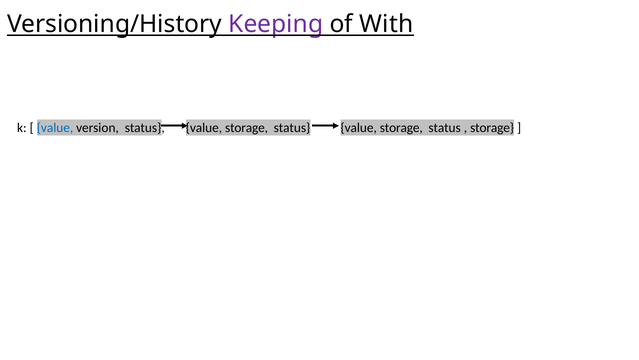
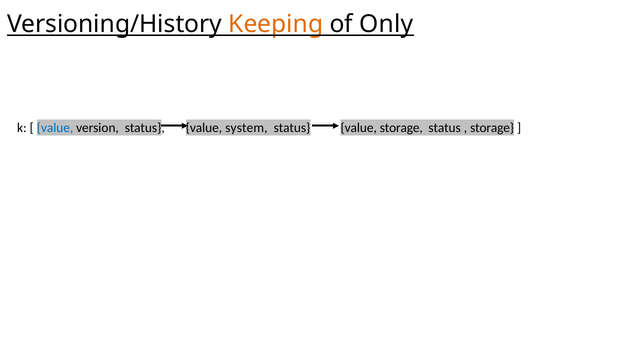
Keeping colour: purple -> orange (276, 24)
With: With -> Only (386, 24)
version status value storage: storage -> system (246, 127)
